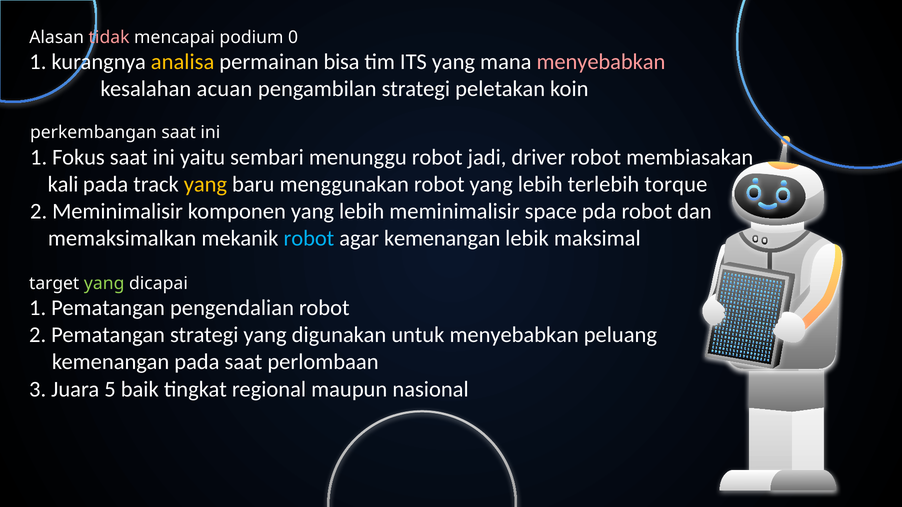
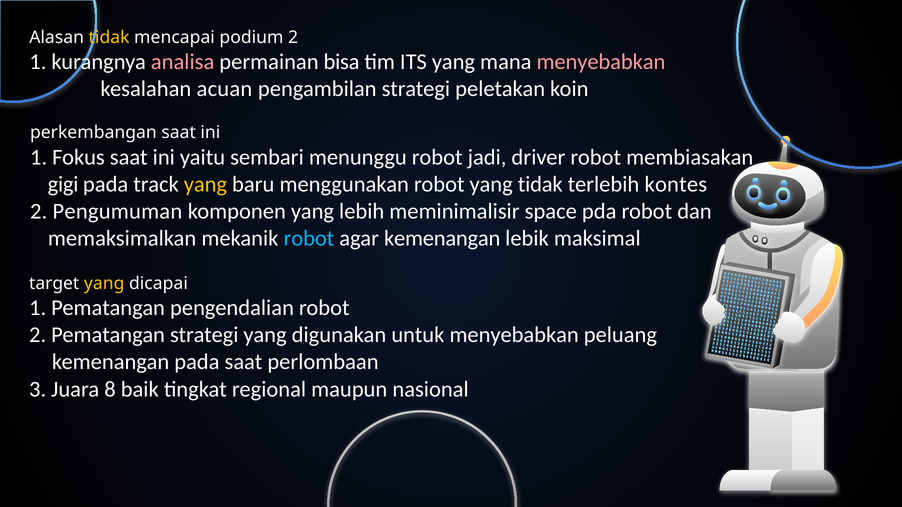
tidak colour: pink -> yellow (109, 37)
podium 0: 0 -> 2 (293, 37)
analisa colour: yellow -> pink (183, 62)
kali: kali -> gigi (63, 184)
robot yang lebih: lebih -> tidak (540, 184)
torque: torque -> kontes (676, 184)
2 Meminimalisir: Meminimalisir -> Pengumuman (117, 211)
yang colour: light green -> yellow (104, 284)
5: 5 -> 8 (110, 389)
